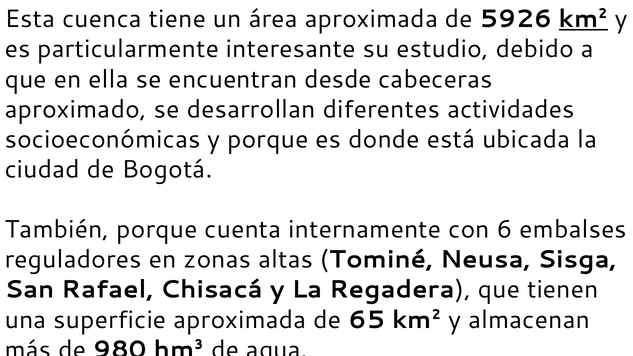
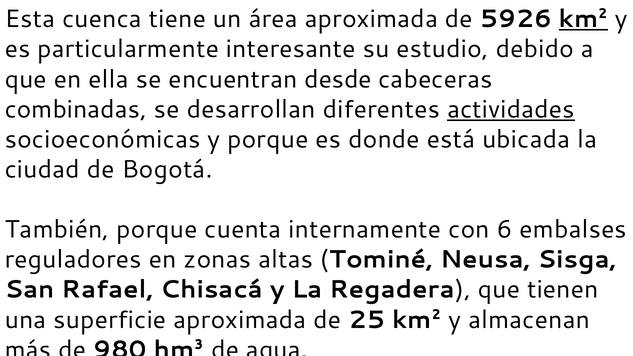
aproximado: aproximado -> combinadas (76, 109)
actividades underline: none -> present (511, 109)
65: 65 -> 25 (367, 320)
